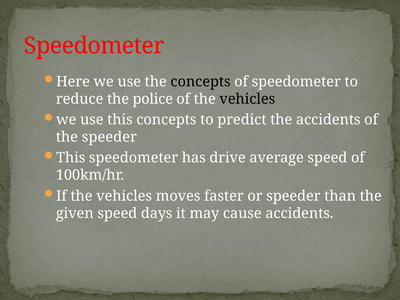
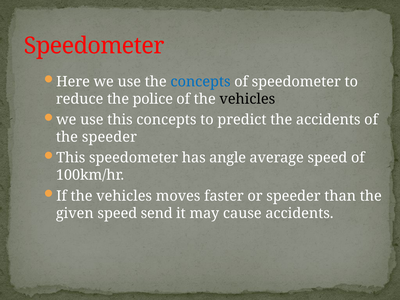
concepts colour: black -> blue (201, 82)
drive: drive -> angle (228, 158)
days: days -> send (157, 213)
